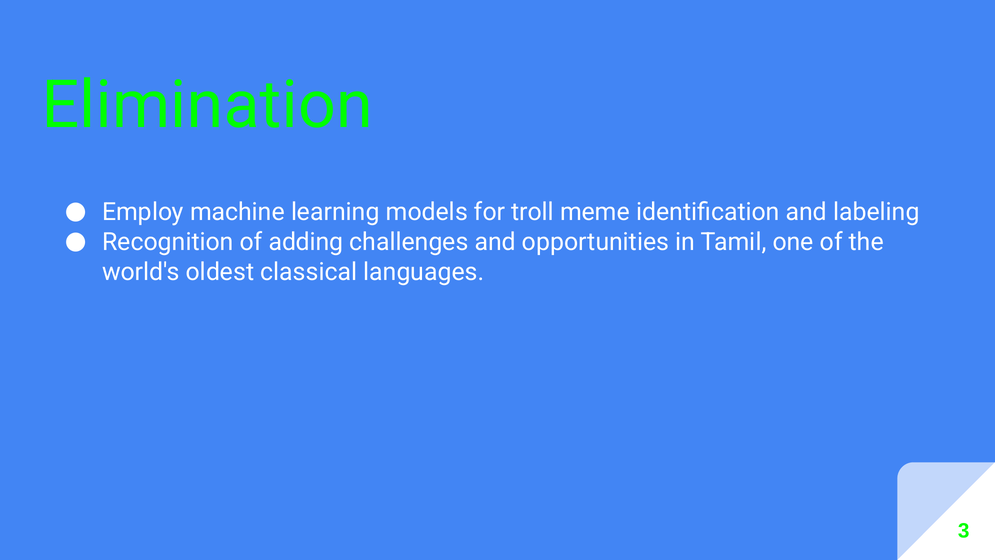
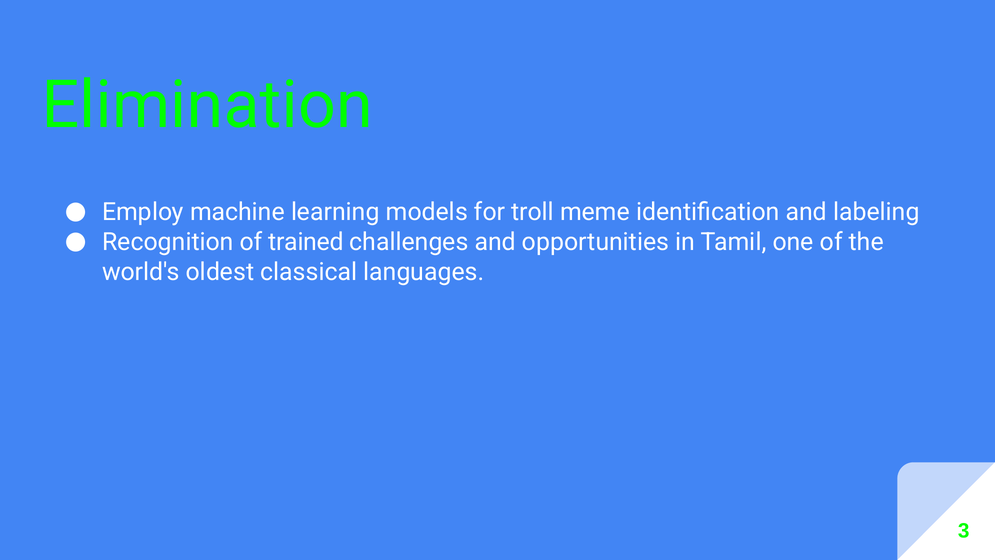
adding: adding -> trained (306, 242)
